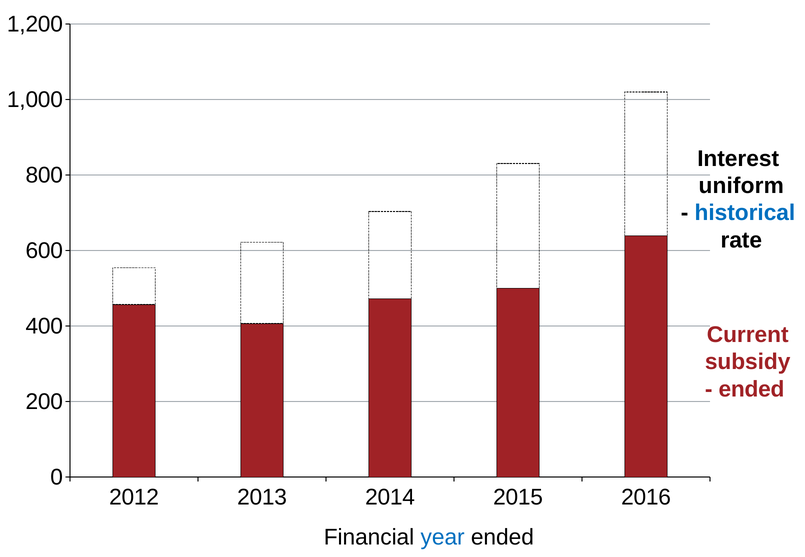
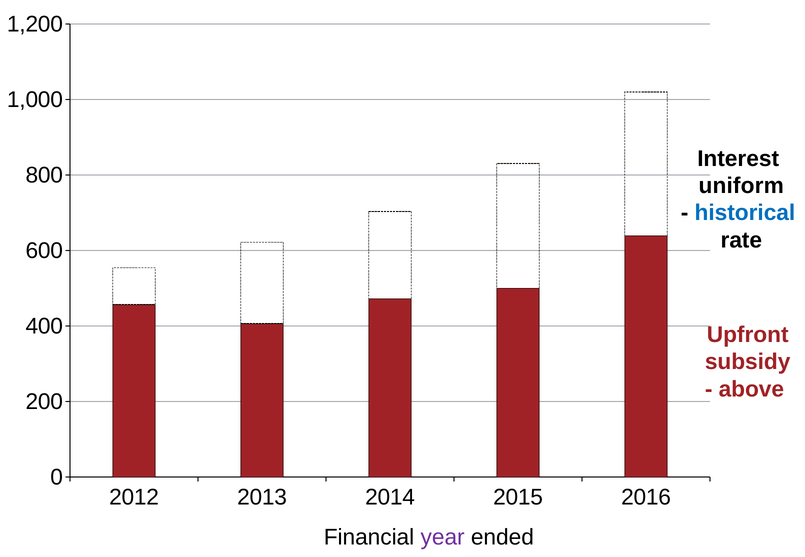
Current: Current -> Upfront (748, 335)
ended: ended -> above (751, 389)
year colour: blue -> purple (443, 537)
